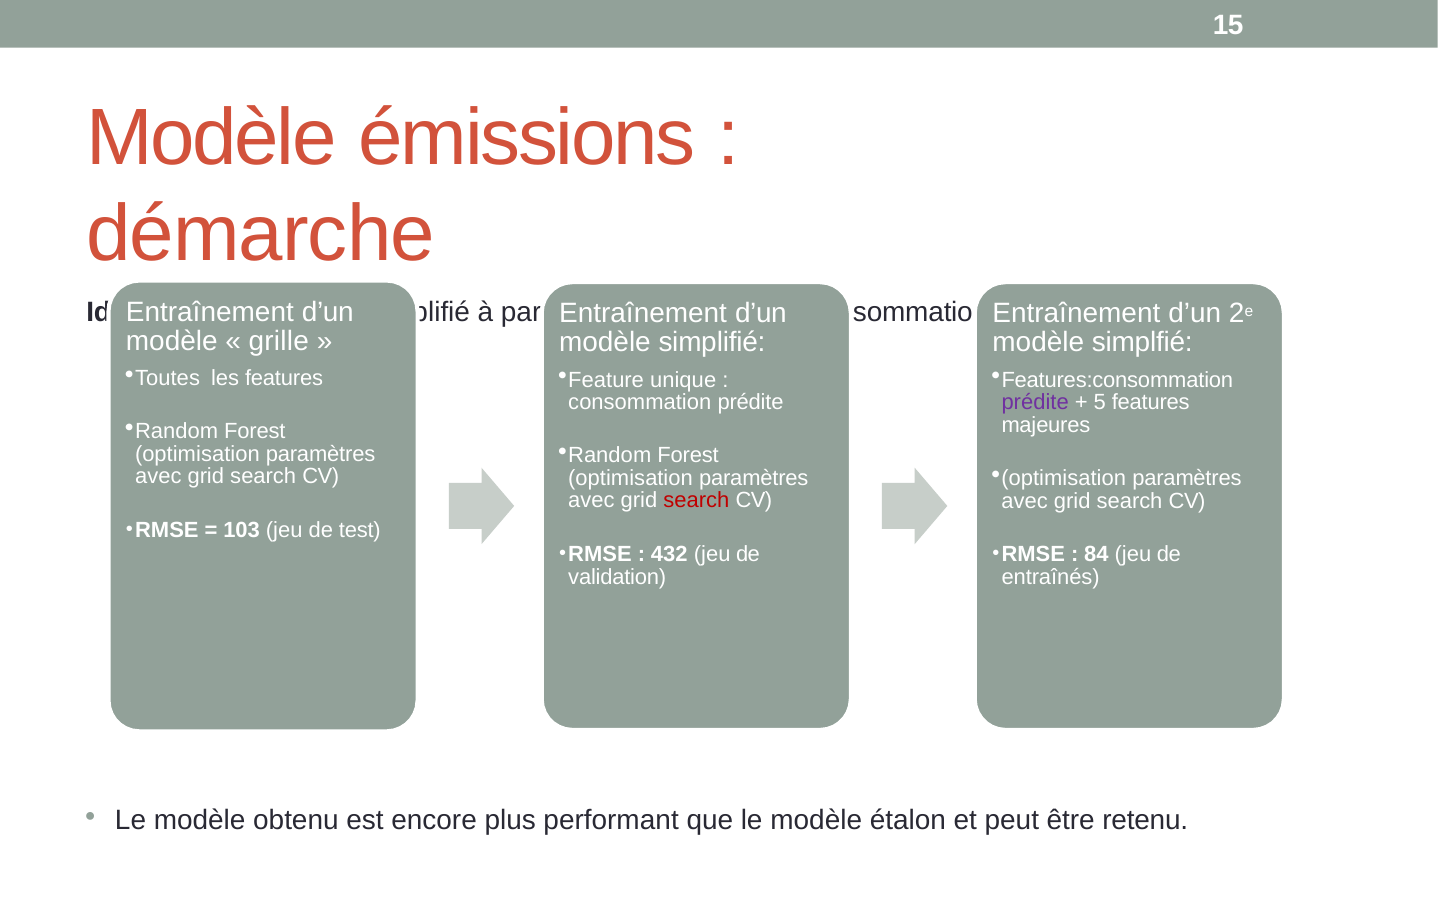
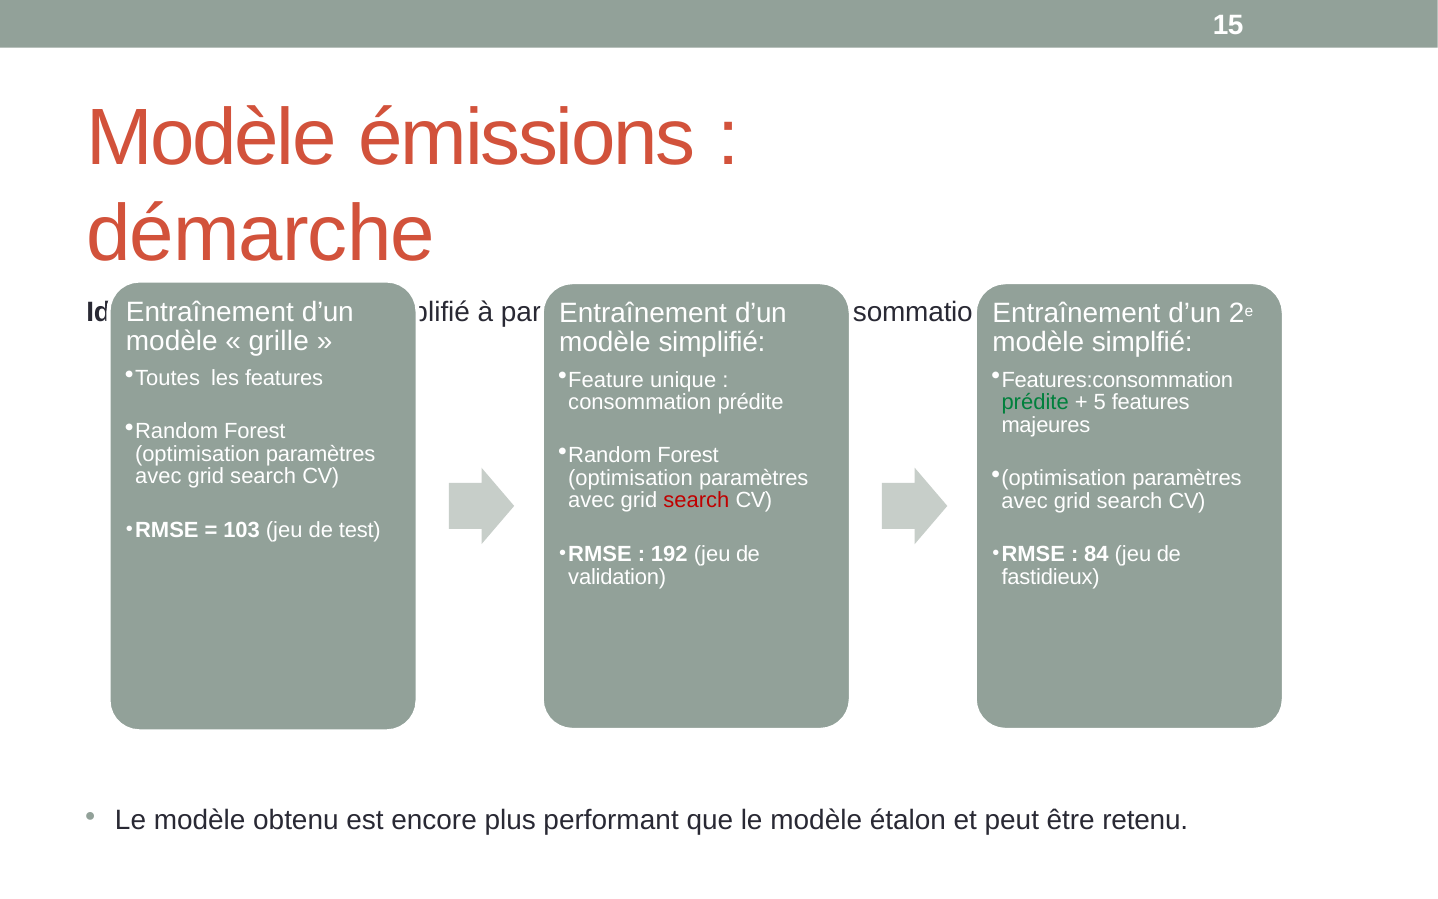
prédite colour: purple -> green (1035, 402)
432: 432 -> 192 (669, 554)
entraînés: entraînés -> fastidieux (1051, 577)
